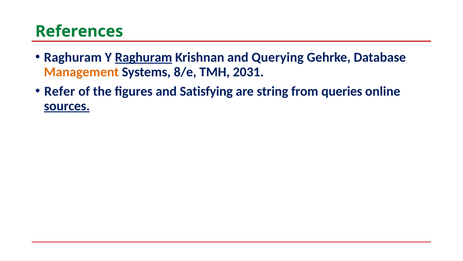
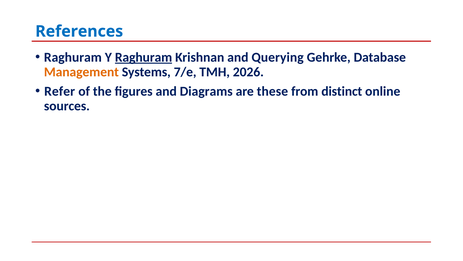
References colour: green -> blue (79, 31)
8/e: 8/e -> 7/e (185, 72)
2031: 2031 -> 2026 (248, 72)
Satisfying: Satisfying -> Diagrams (206, 91)
string: string -> these (272, 91)
queries: queries -> distinct (342, 91)
sources underline: present -> none (67, 106)
